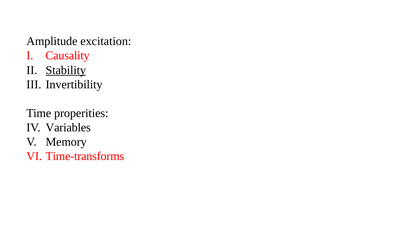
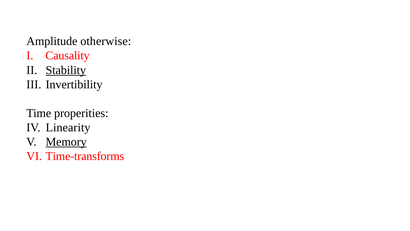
excitation: excitation -> otherwise (106, 41)
Variables: Variables -> Linearity (68, 127)
Memory underline: none -> present (66, 142)
